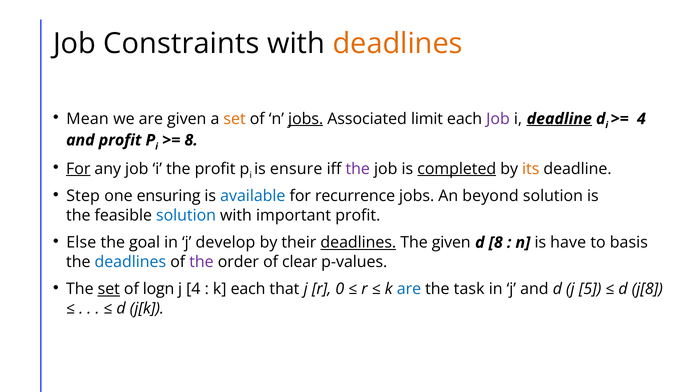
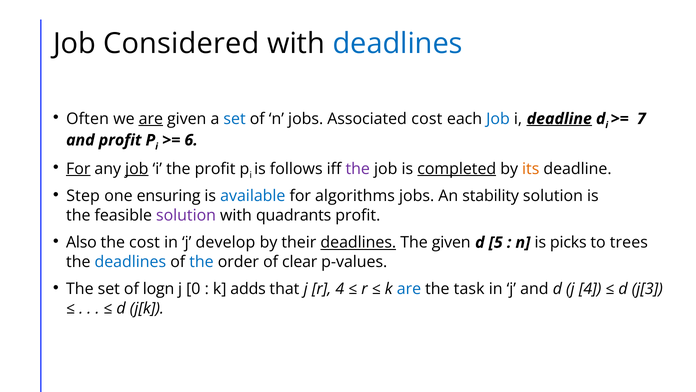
Constraints: Constraints -> Considered (181, 44)
deadlines colour: orange -> blue (398, 44)
Mean: Mean -> Often (88, 119)
are underline: none -> present (151, 119)
set colour: orange -> blue (235, 119)
jobs underline: present -> none (306, 119)
Associated limit: limit -> cost (427, 119)
Job colour: purple -> blue (498, 119)
4: 4 -> 7 (641, 119)
8: 8 -> 6 (191, 140)
job underline: none -> present (137, 169)
ensure: ensure -> follows (296, 169)
recurrence: recurrence -> algorithms (355, 196)
beyond: beyond -> stability (491, 196)
solution colour: blue -> purple (186, 215)
important: important -> quadrants (294, 215)
Else: Else -> Also (81, 242)
the goal: goal -> cost (145, 242)
d 8: 8 -> 5 (496, 242)
have: have -> picks (568, 242)
basis: basis -> trees (629, 242)
the colour: purple -> blue (201, 262)
set underline: present -> none (109, 289)
j 4: 4 -> 0 (193, 289)
k each: each -> adds (248, 289)
r 0: 0 -> 4 (340, 289)
j 5: 5 -> 4 (590, 289)
j[8: j[8 -> j[3 (647, 289)
